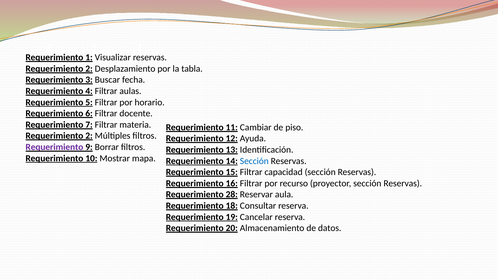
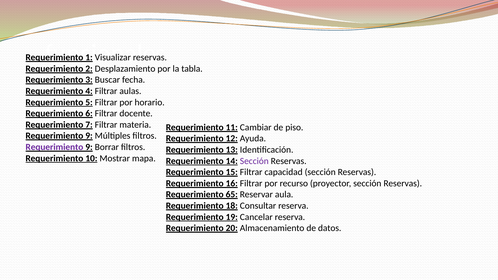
2: 2 -> 9 (89, 136)
Sección colour: blue -> purple (254, 161)
28: 28 -> 65 (232, 195)
